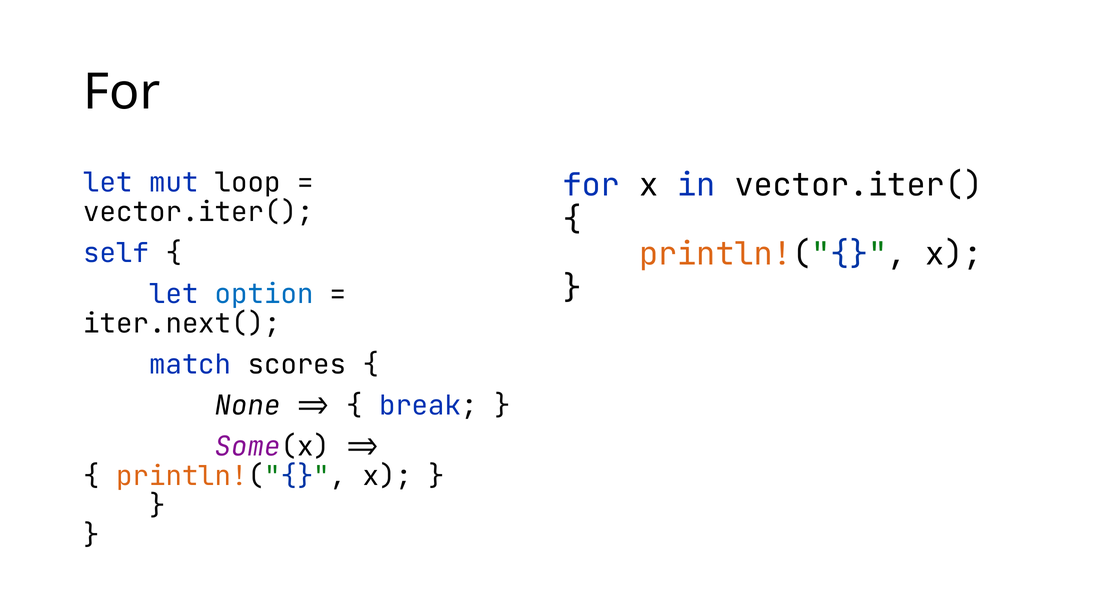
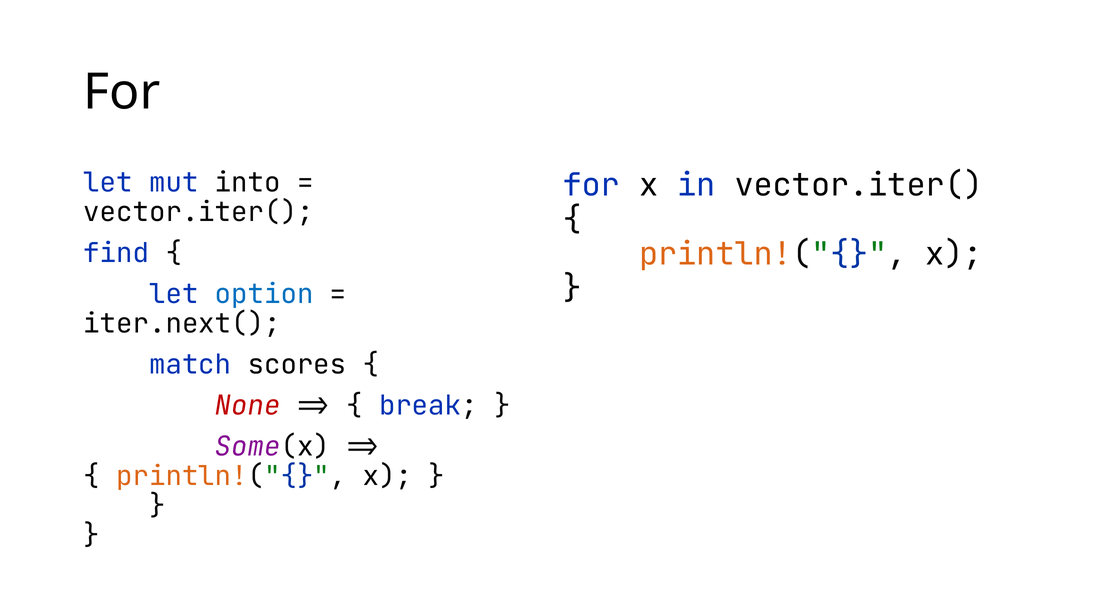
loop: loop -> into (248, 183)
self: self -> find (116, 253)
None colour: black -> red (248, 406)
